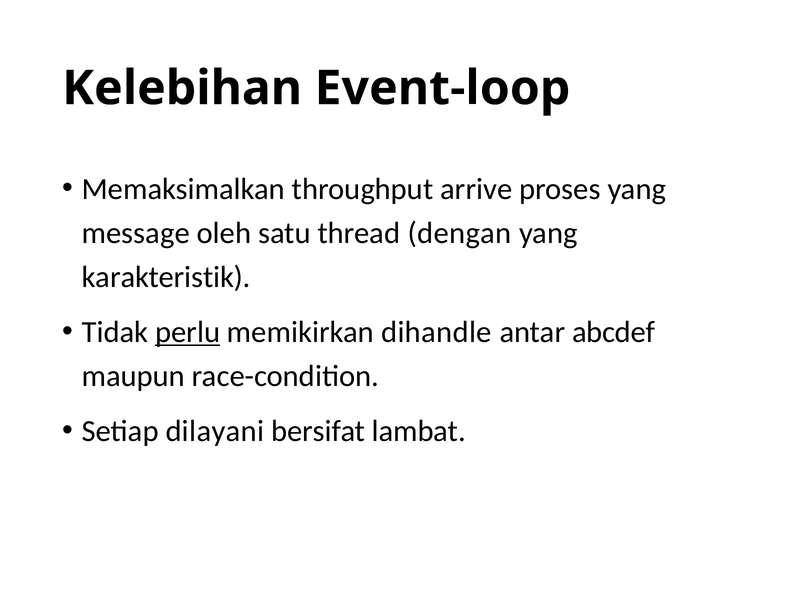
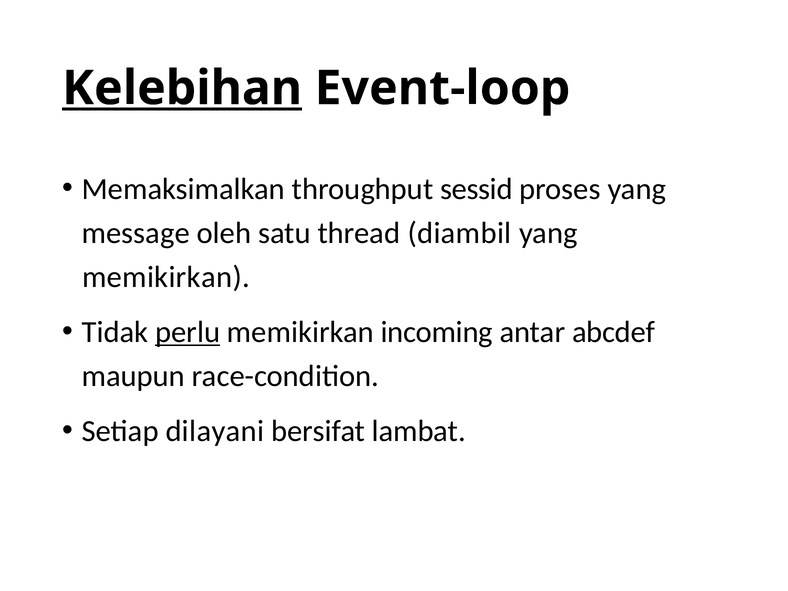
Kelebihan underline: none -> present (182, 88)
arrive: arrive -> sessid (476, 189)
dengan: dengan -> diambil (459, 233)
karakteristik: karakteristik -> memikirkan (166, 277)
dihandle: dihandle -> incoming (437, 332)
